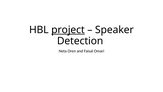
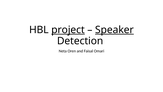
Speaker underline: none -> present (114, 30)
